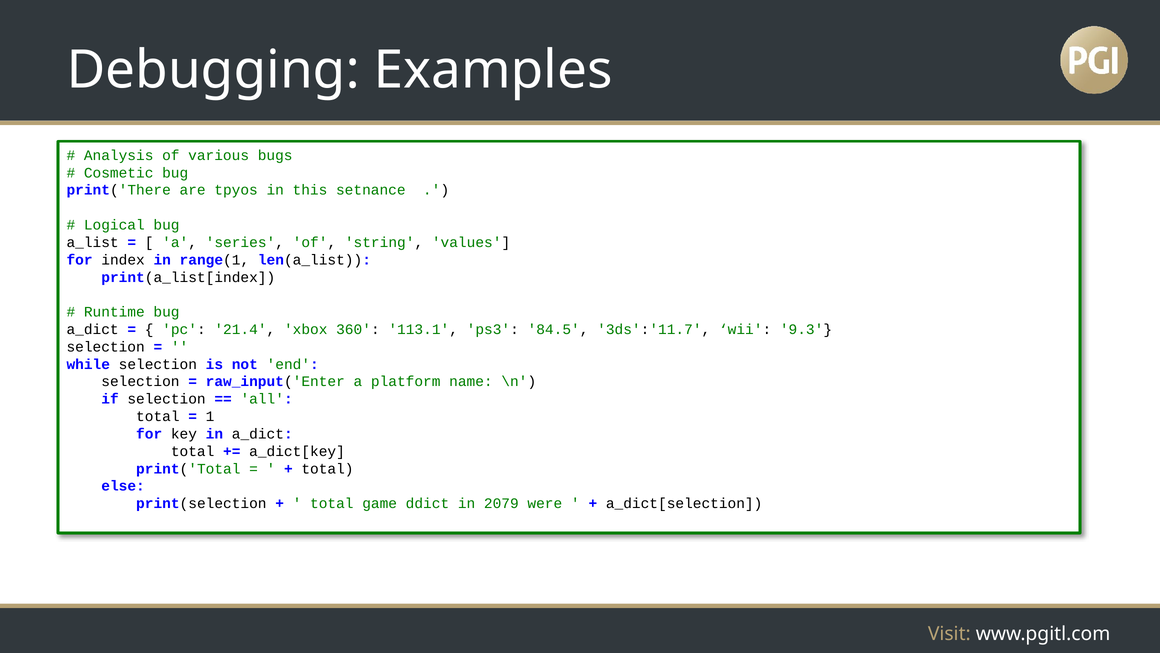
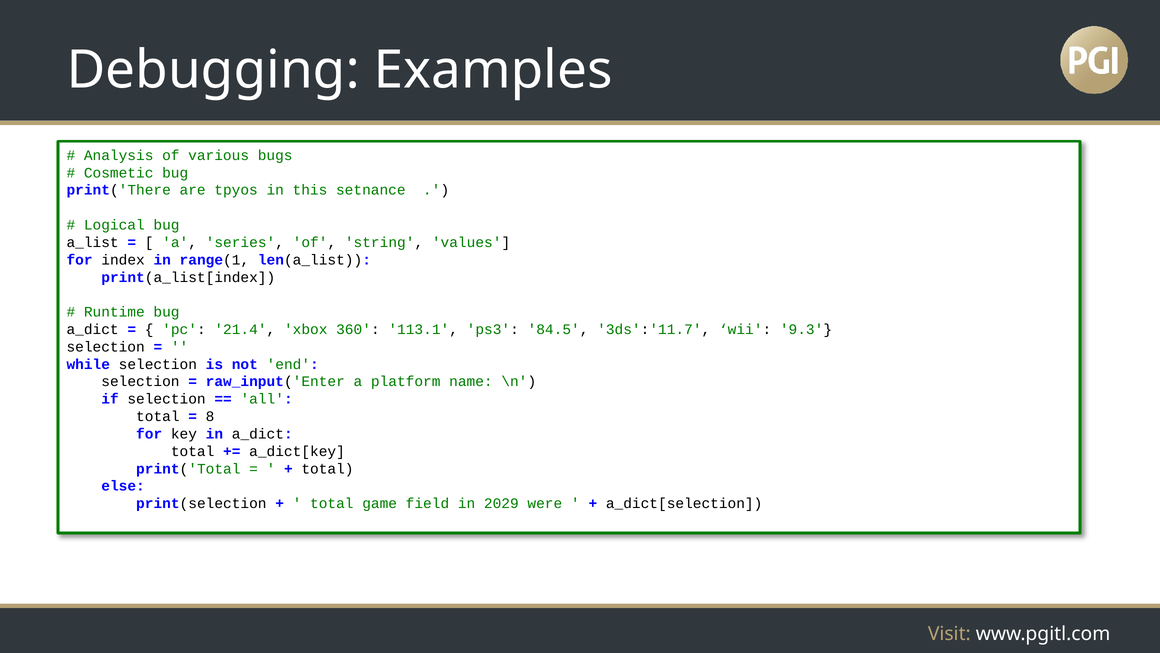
1: 1 -> 8 (210, 416)
ddict: ddict -> field (427, 503)
2079: 2079 -> 2029 (501, 503)
